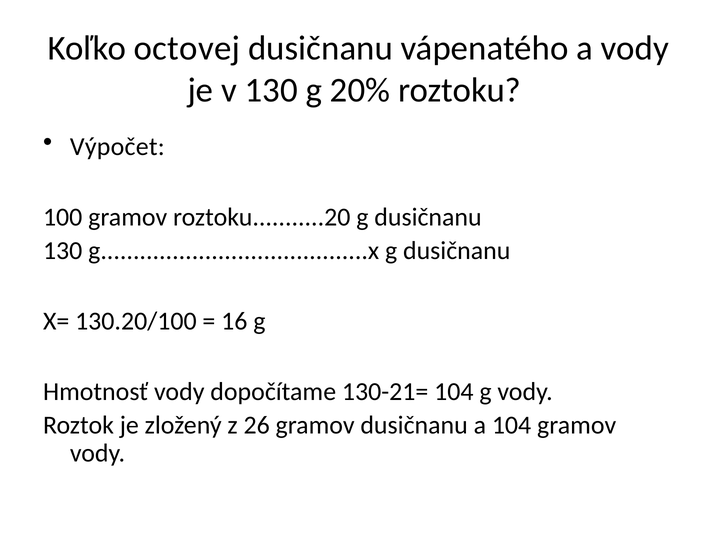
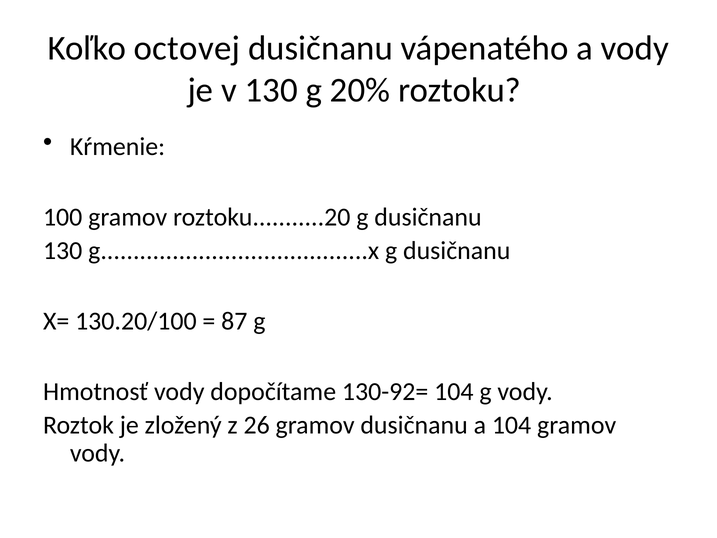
Výpočet: Výpočet -> Kŕmenie (117, 146)
16: 16 -> 87 (234, 321)
130-21=: 130-21= -> 130-92= (385, 391)
